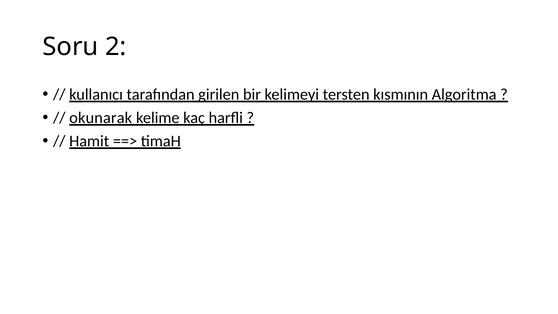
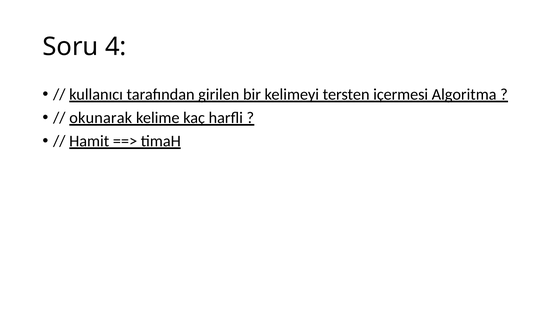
2: 2 -> 4 (116, 47)
kısmının: kısmının -> içermesi (401, 94)
